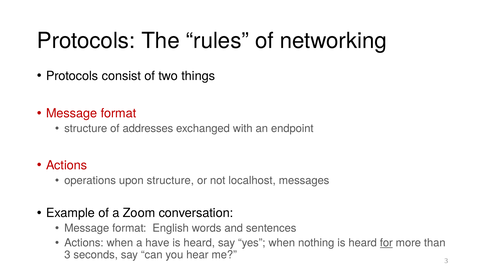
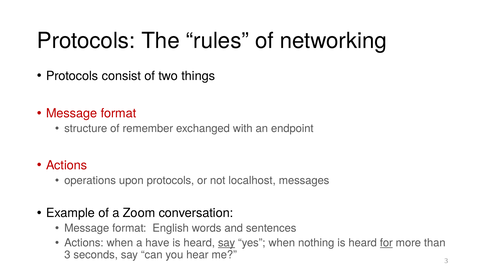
addresses: addresses -> remember (148, 129)
upon structure: structure -> protocols (170, 180)
say underline: none -> present (227, 243)
